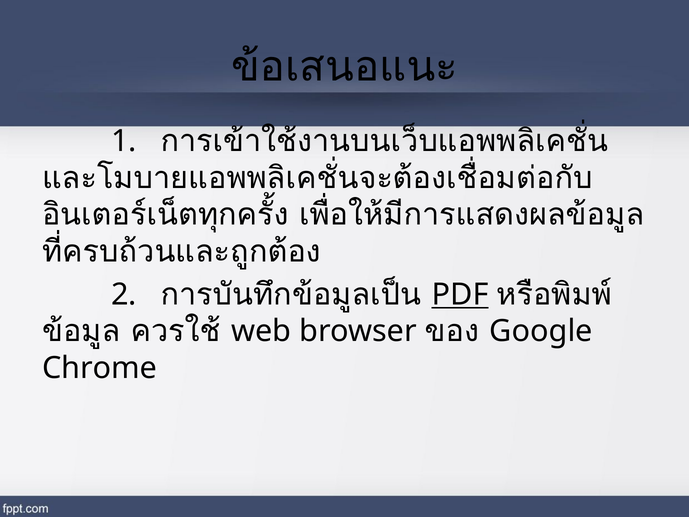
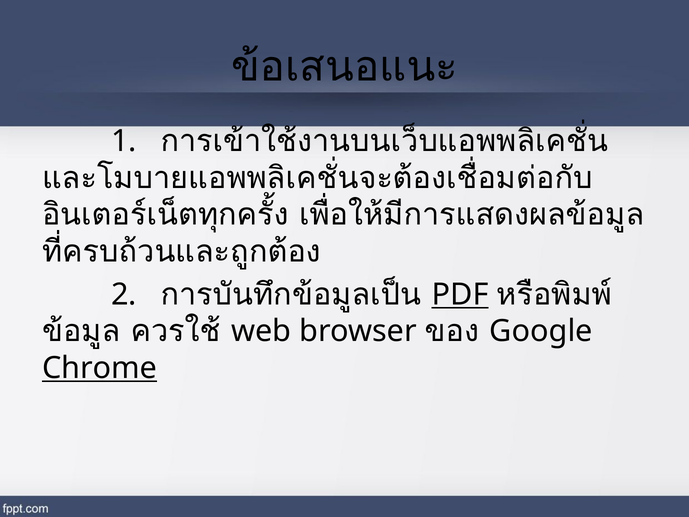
Chrome underline: none -> present (100, 368)
